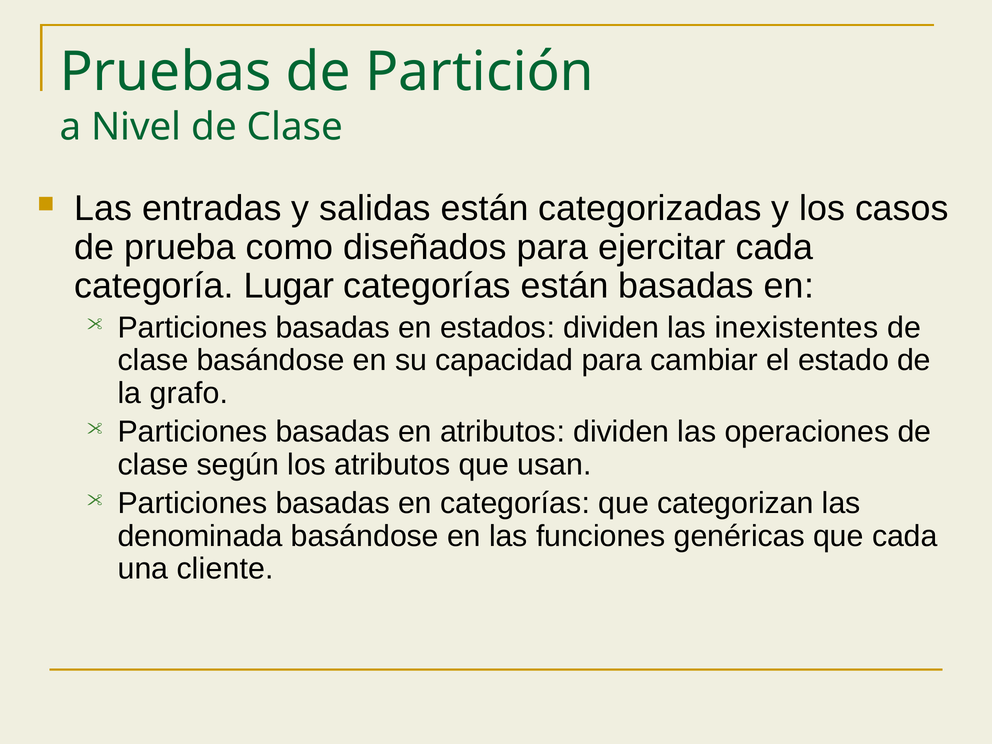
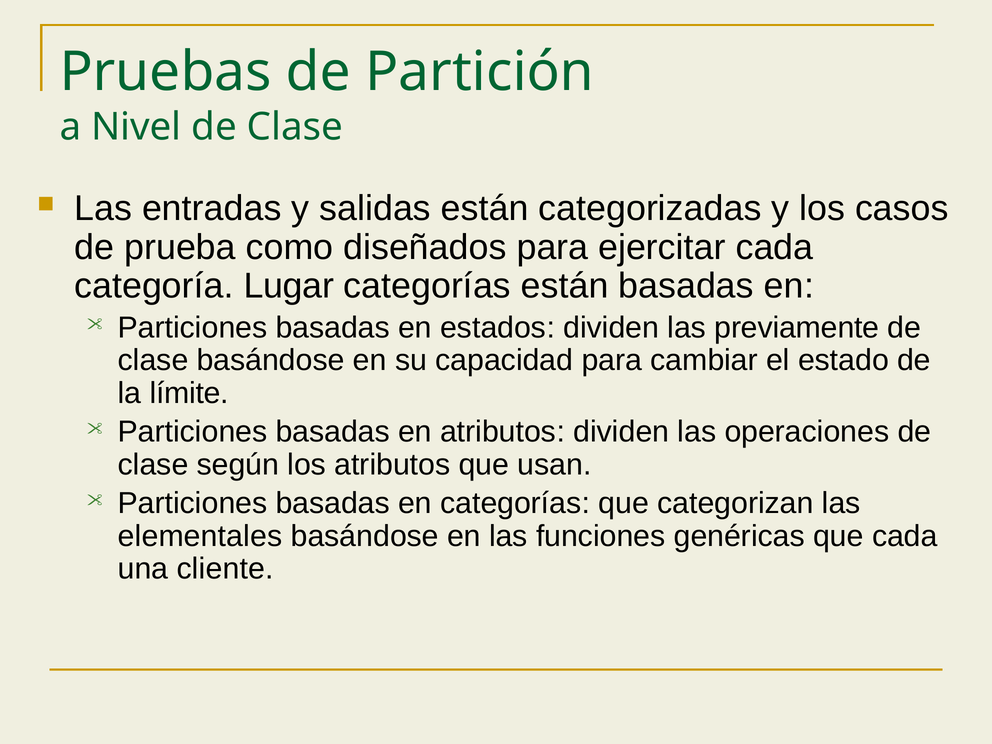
inexistentes: inexistentes -> previamente (797, 328)
grafo: grafo -> límite (189, 393)
denominada: denominada -> elementales (200, 536)
